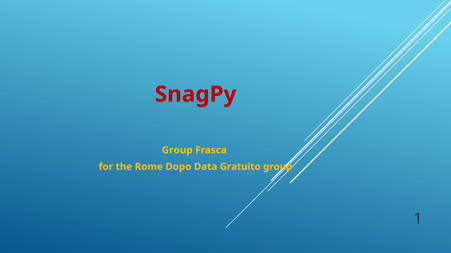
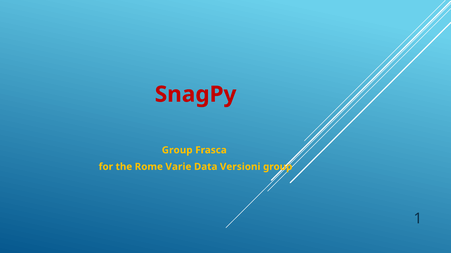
Dopo: Dopo -> Varie (178, 167)
Gratuito: Gratuito -> Versioni (240, 167)
